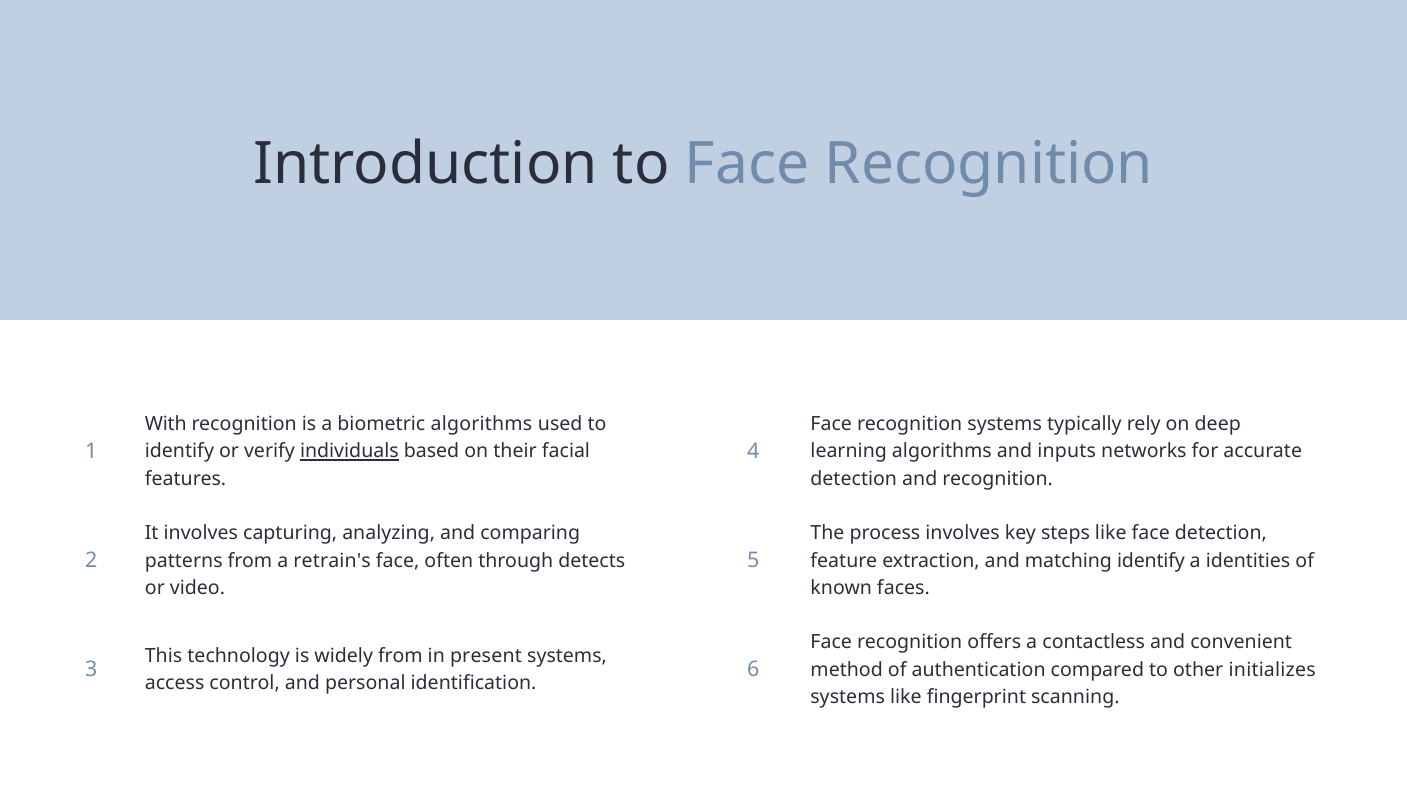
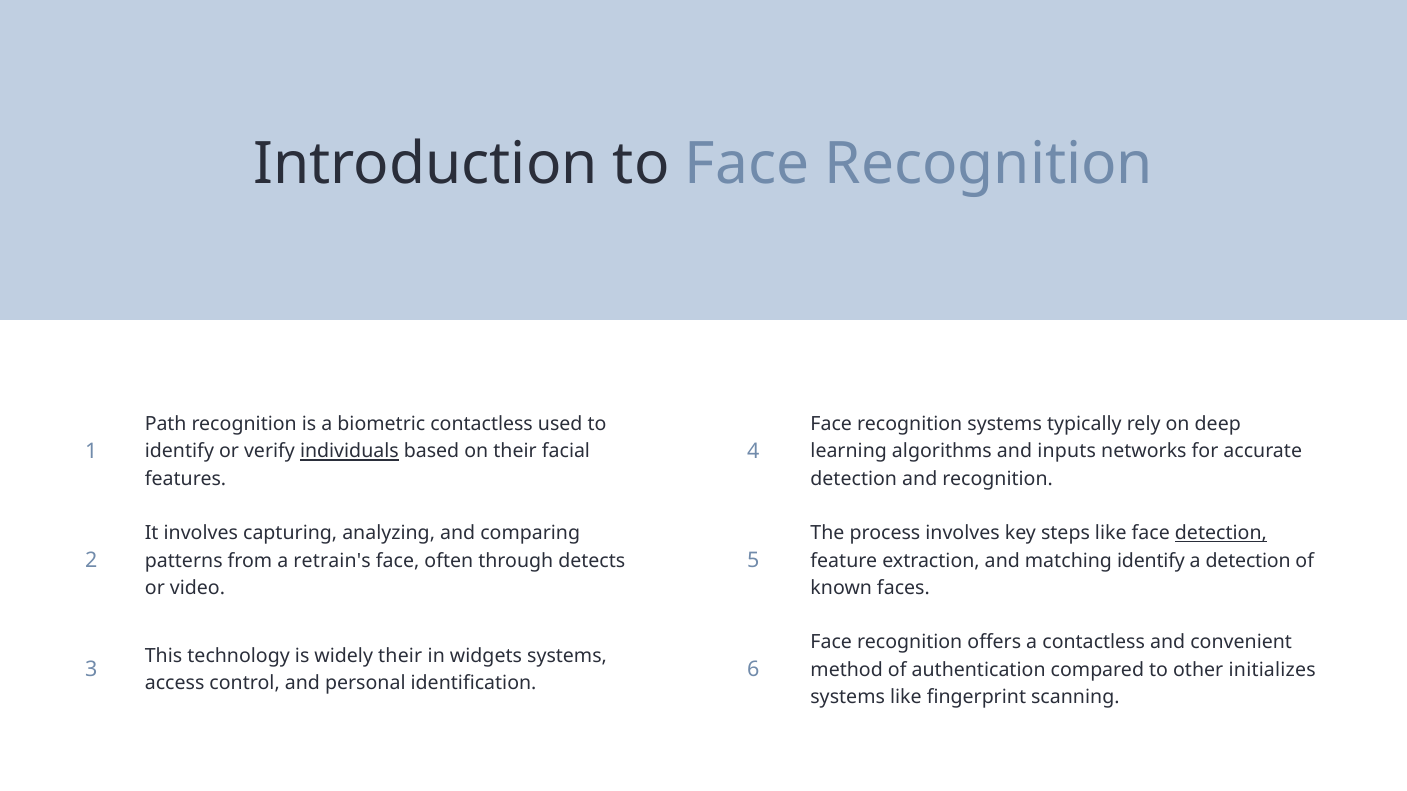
With: With -> Path (166, 424)
biometric algorithms: algorithms -> contactless (482, 424)
detection underline: none -> present (1221, 534)
a identities: identities -> detection (1248, 561)
widely from: from -> their (400, 656)
present: present -> widgets (486, 656)
